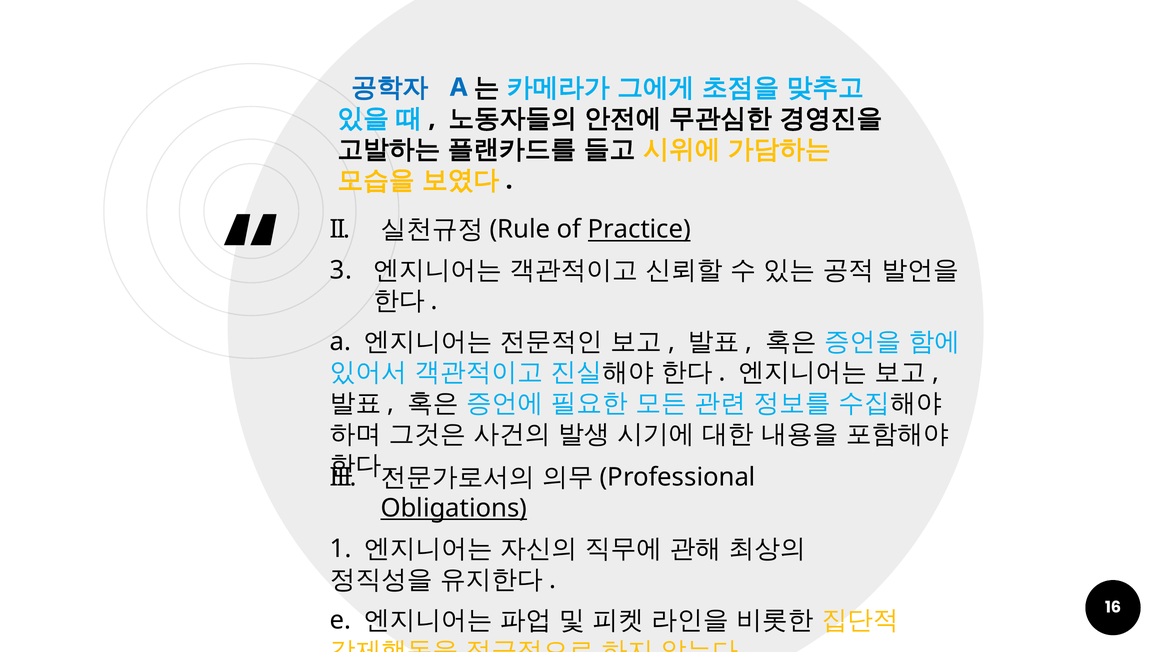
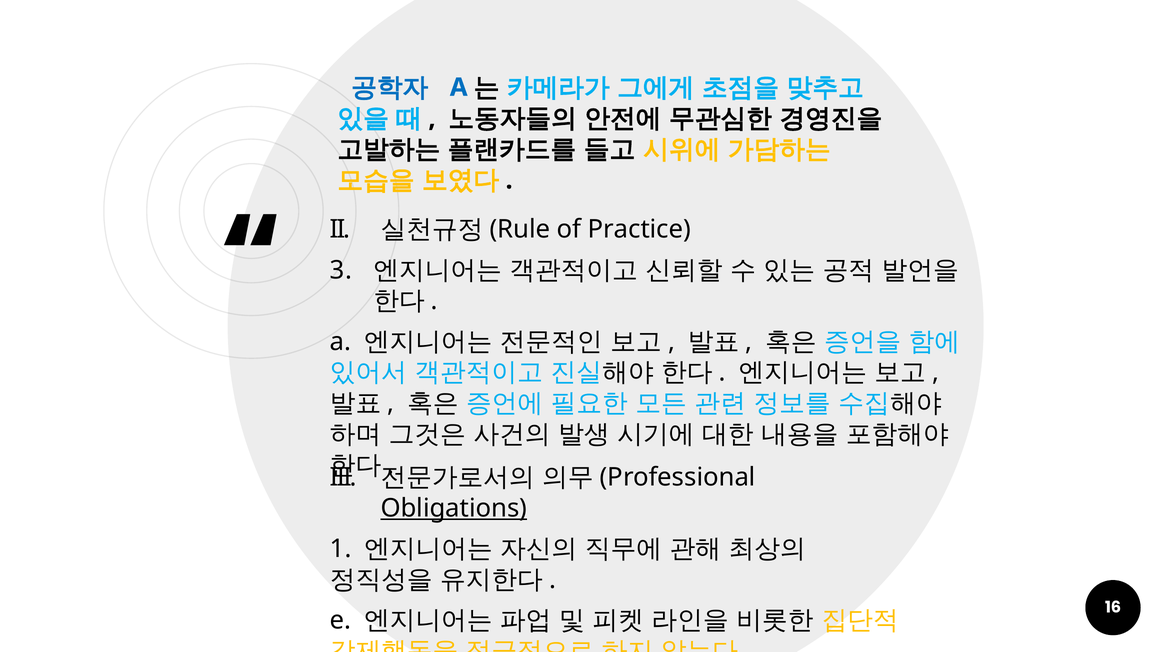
Practice underline: present -> none (639, 230)
